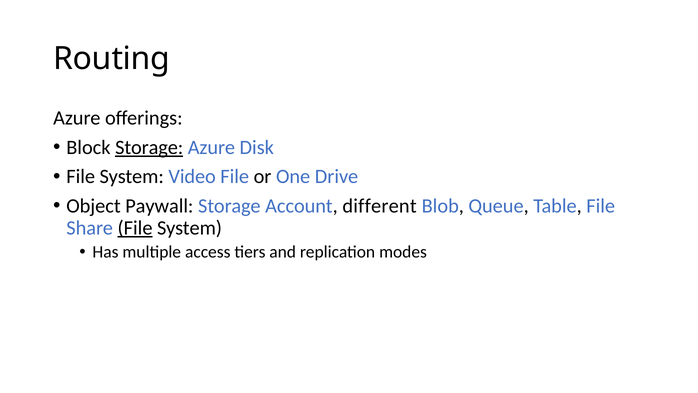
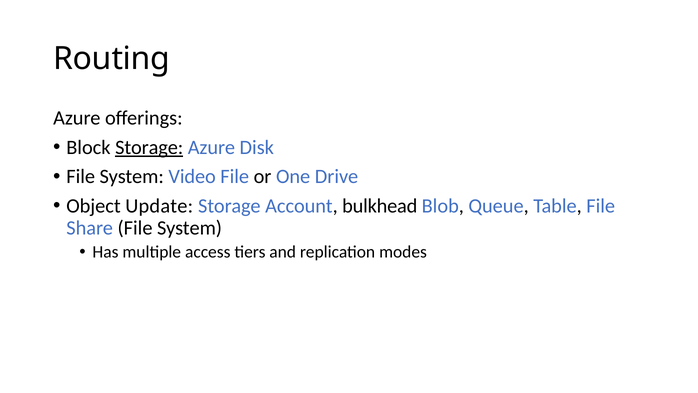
Paywall: Paywall -> Update (159, 206)
different: different -> bulkhead (380, 206)
File underline: present -> none (135, 228)
